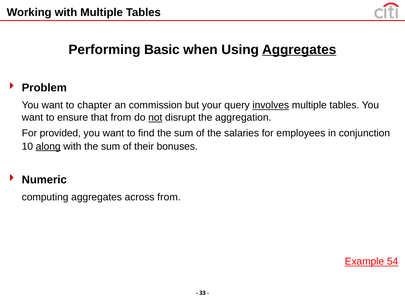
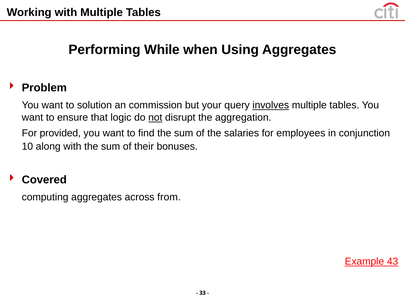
Basic: Basic -> While (162, 50)
Aggregates underline: present -> none (299, 50)
chapter: chapter -> solution (94, 105)
that from: from -> logic (121, 118)
along underline: present -> none (48, 146)
Numeric: Numeric -> Covered (44, 180)
54: 54 -> 43 (393, 261)
